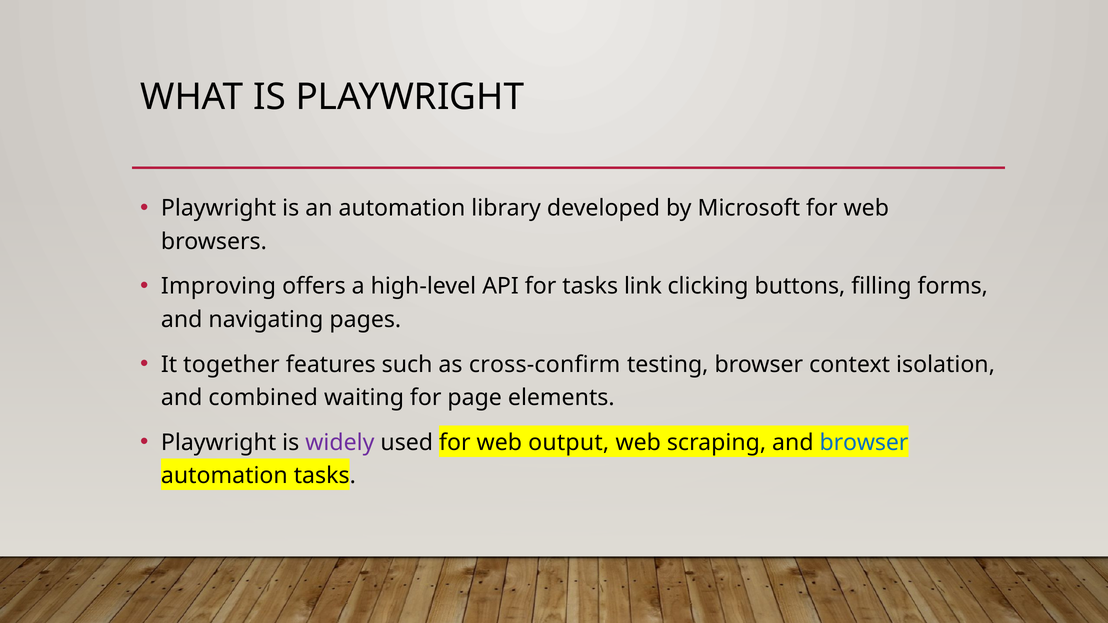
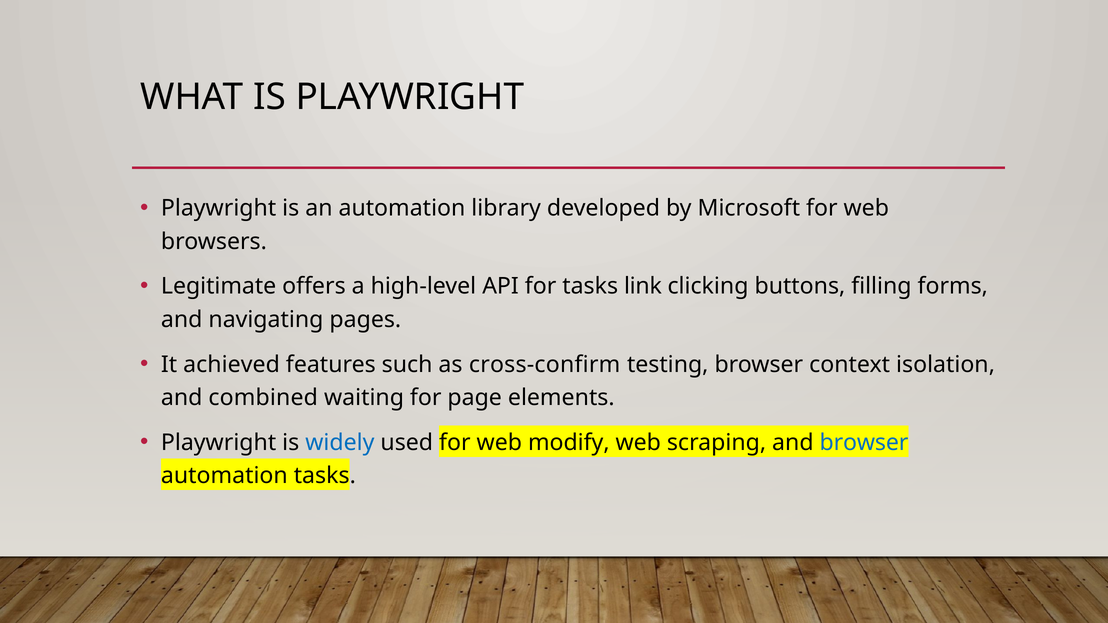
Improving: Improving -> Legitimate (219, 286)
together: together -> achieved (231, 365)
widely colour: purple -> blue (340, 443)
output: output -> modify (569, 443)
